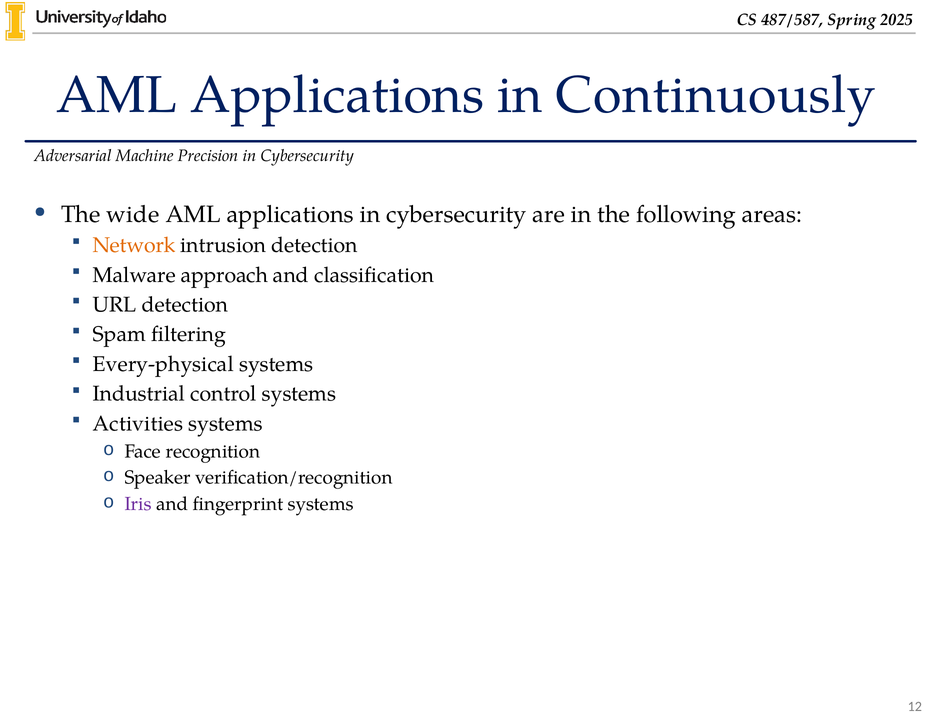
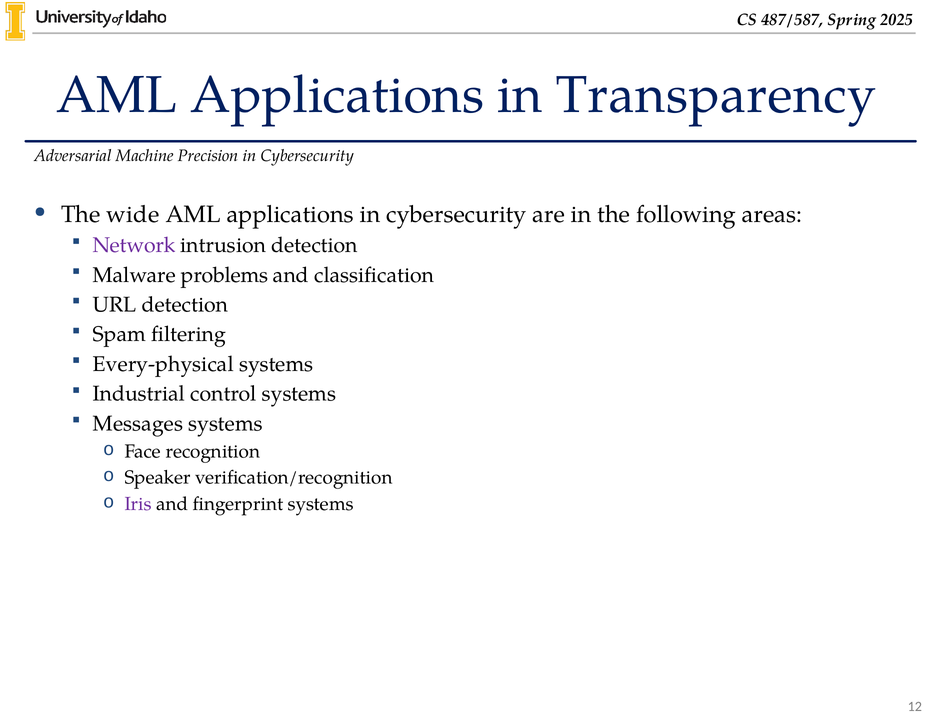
Continuously: Continuously -> Transparency (716, 95)
Network colour: orange -> purple (134, 245)
approach: approach -> problems (224, 275)
Activities: Activities -> Messages (138, 423)
